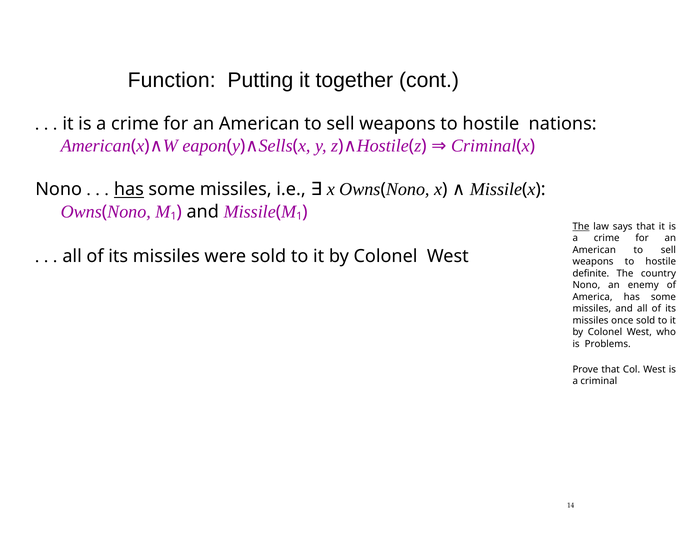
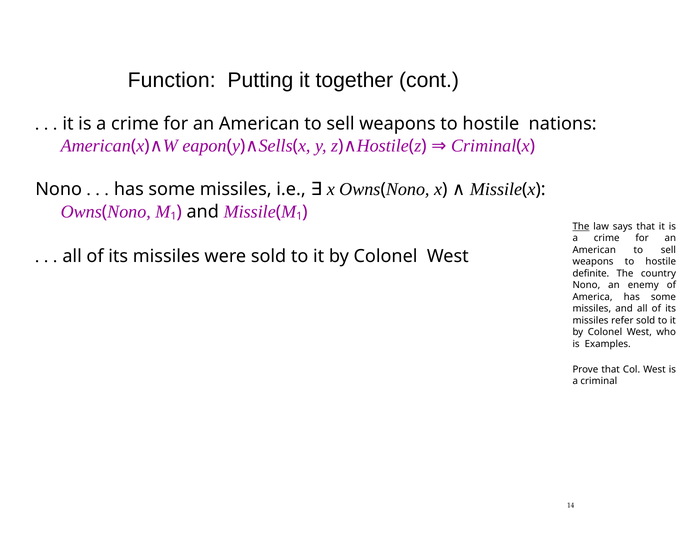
has underline: present -> none (129, 189)
once: once -> refer (622, 320)
Problems: Problems -> Examples (608, 344)
